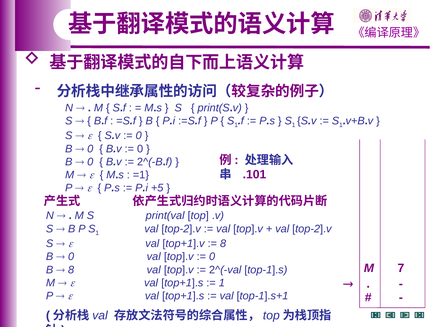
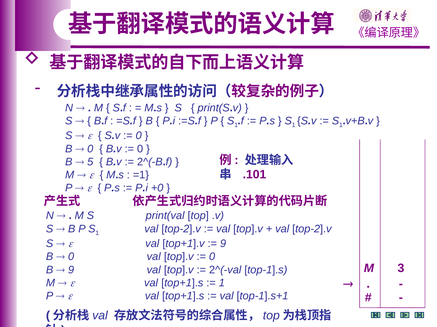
0: 0 -> 5 (90, 162)
+5: +5 -> +0 (157, 188)
8: 8 -> 9 (223, 244)
7: 7 -> 3 (401, 269)
8: 8 -> 9 (71, 270)
